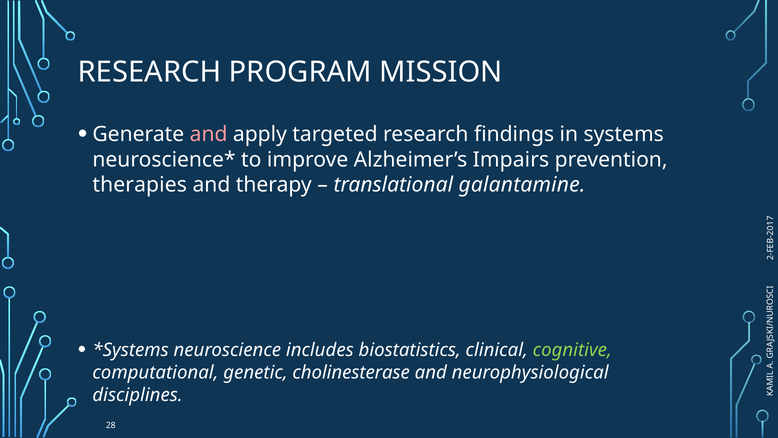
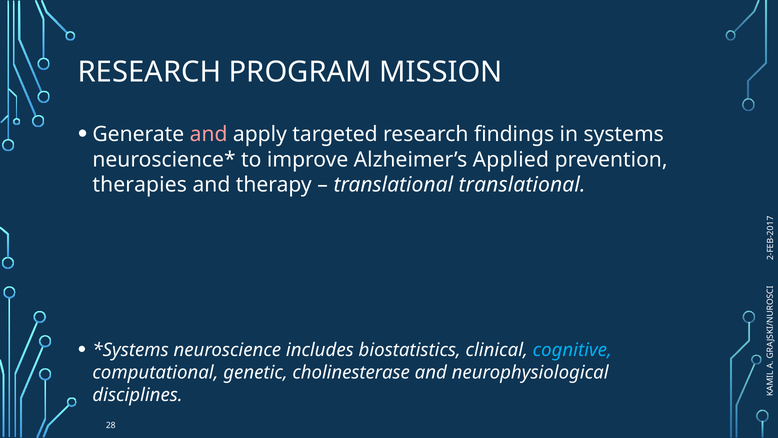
Impairs: Impairs -> Applied (511, 159)
translational galantamine: galantamine -> translational (522, 185)
cognitive colour: light green -> light blue (572, 350)
